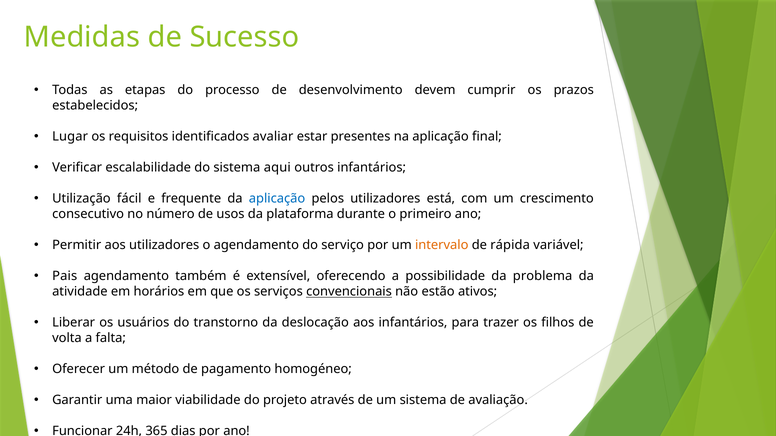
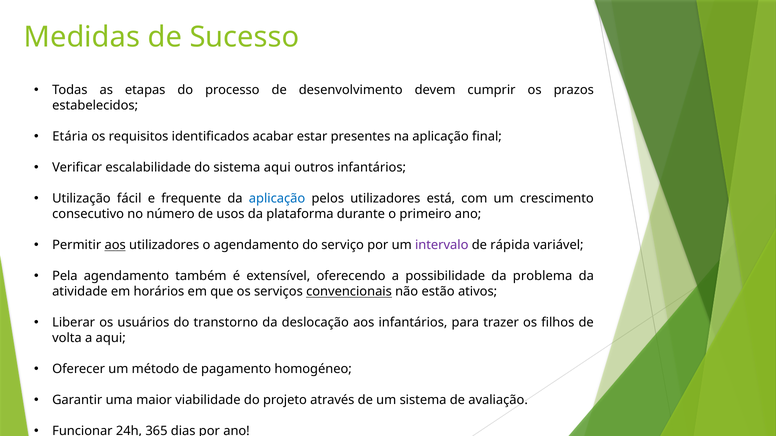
Lugar: Lugar -> Etária (70, 137)
avaliar: avaliar -> acabar (273, 137)
aos underline: none -> present (115, 245)
intervalo colour: orange -> purple (442, 245)
Pais: Pais -> Pela (65, 276)
a falta: falta -> aqui (111, 339)
